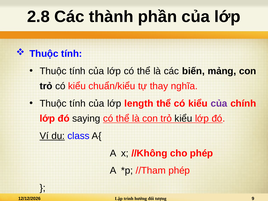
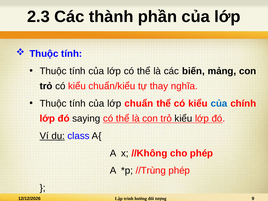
2.8: 2.8 -> 2.3 (38, 17)
length: length -> chuẩn (139, 103)
của colour: purple -> blue (219, 103)
//Tham: //Tham -> //Trùng (151, 171)
